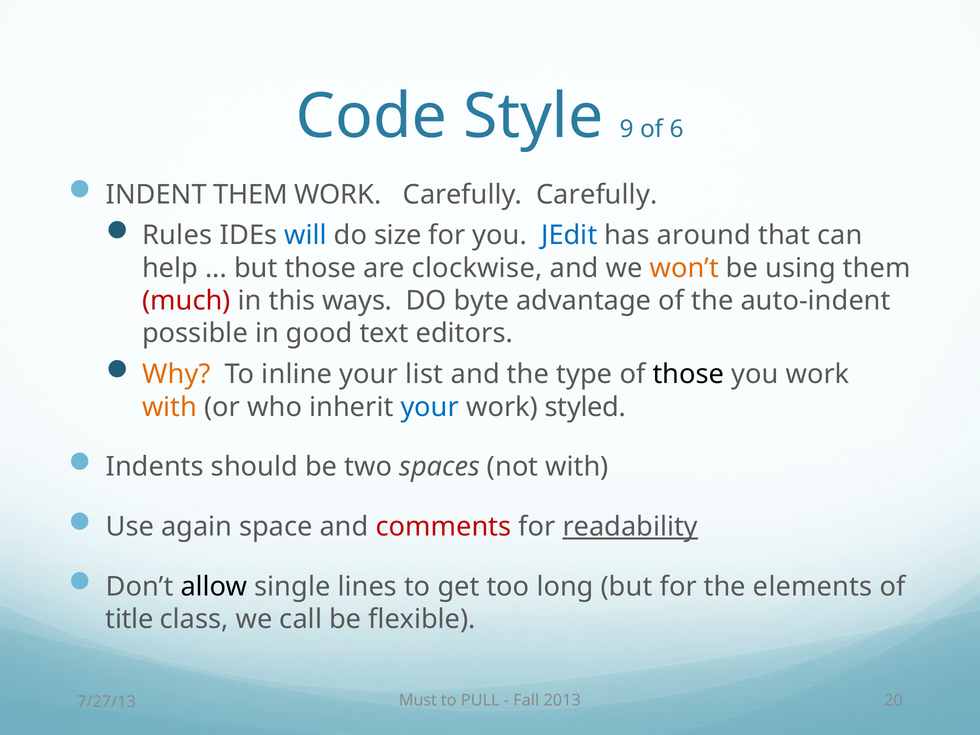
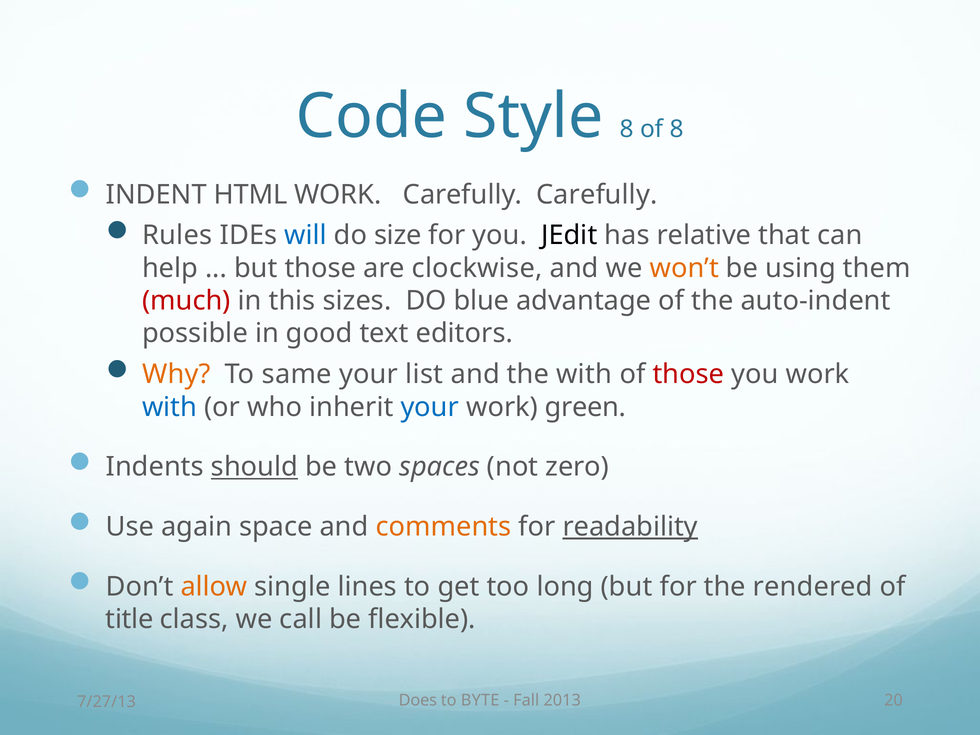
Style 9: 9 -> 8 (627, 129)
of 6: 6 -> 8 (677, 129)
INDENT THEM: THEM -> HTML (251, 195)
JEdit colour: blue -> black (569, 235)
around: around -> relative (704, 235)
ways: ways -> sizes (357, 301)
byte: byte -> blue (482, 301)
inline: inline -> same (297, 374)
the type: type -> with (584, 374)
those colour: black -> red (688, 374)
with colour: orange -> blue (170, 407)
styled: styled -> green (585, 407)
should underline: none -> present (255, 467)
not with: with -> zero (577, 467)
comments colour: red -> orange (444, 527)
allow colour: black -> orange (214, 587)
elements: elements -> rendered (813, 587)
Must: Must -> Does (418, 701)
PULL: PULL -> BYTE (480, 701)
